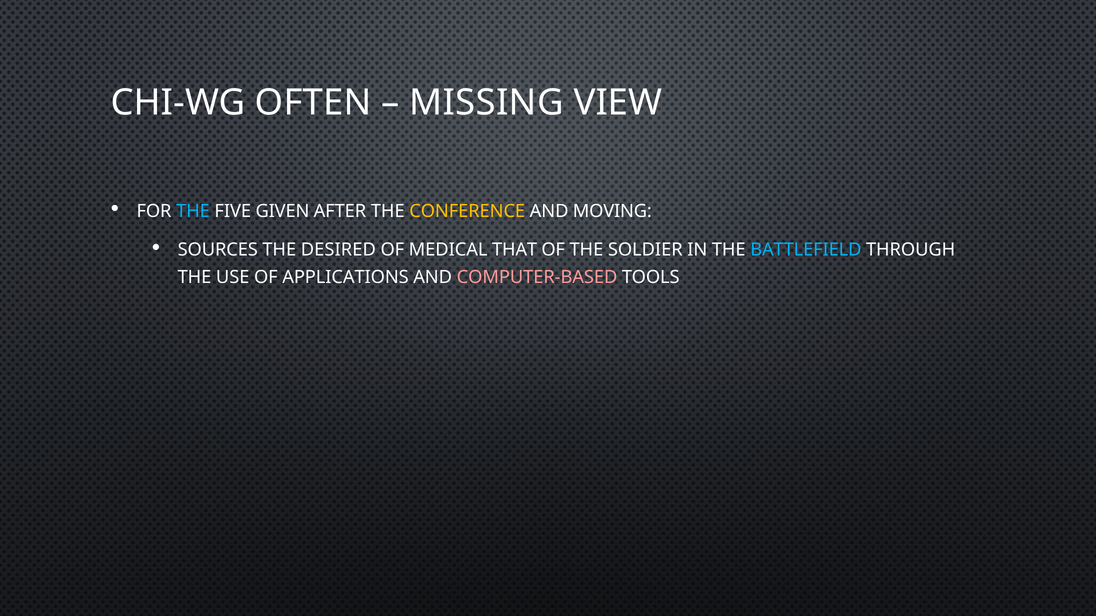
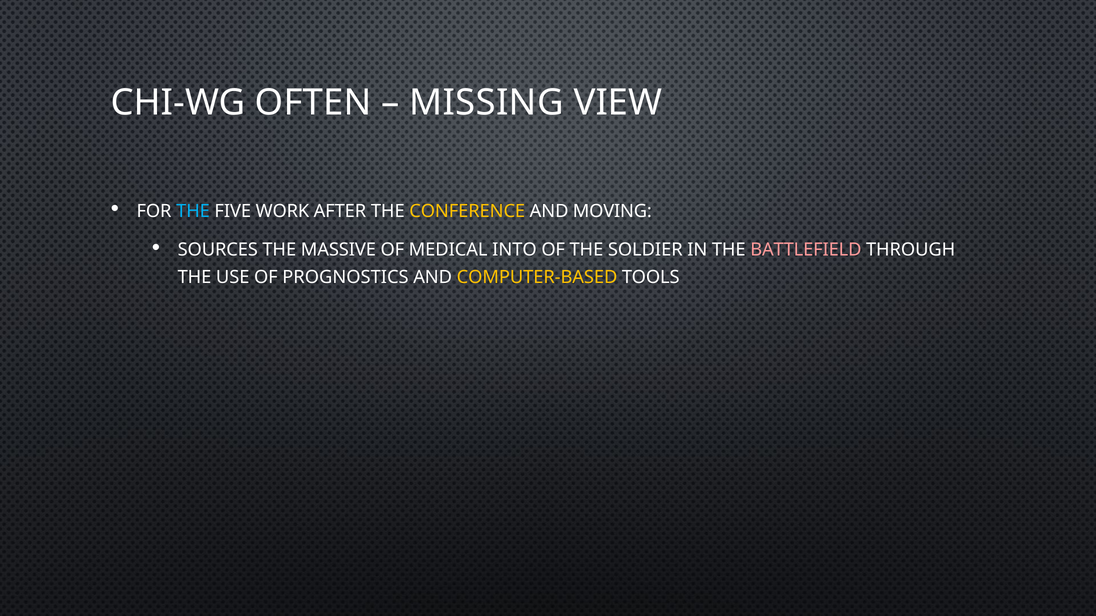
GIVEN: GIVEN -> WORK (282, 211)
DESIRED: DESIRED -> MASSIVE (338, 250)
THAT: THAT -> INTO (514, 250)
BATTLEFIELD colour: light blue -> pink (806, 250)
APPLICATIONS: APPLICATIONS -> PROGNOSTICS (345, 278)
COMPUTER-BASED colour: pink -> yellow (537, 278)
